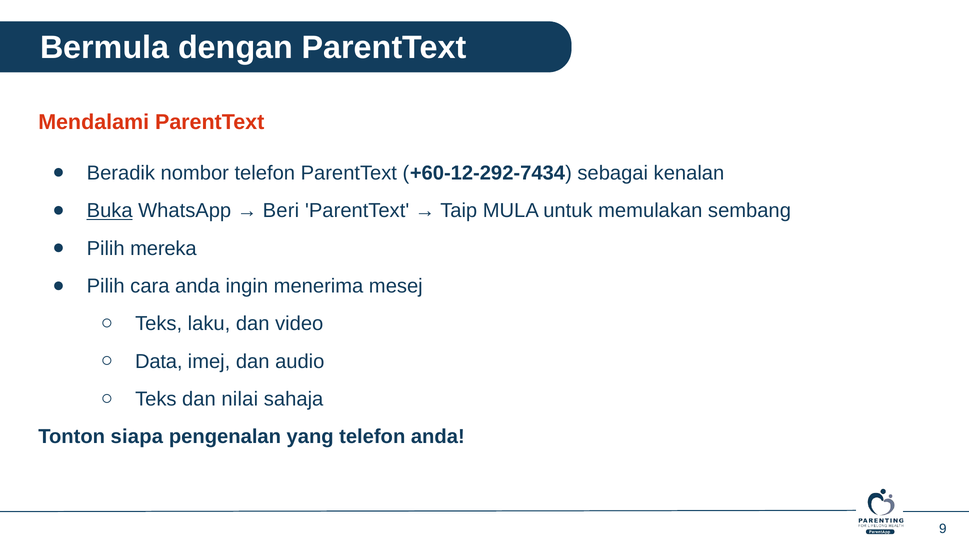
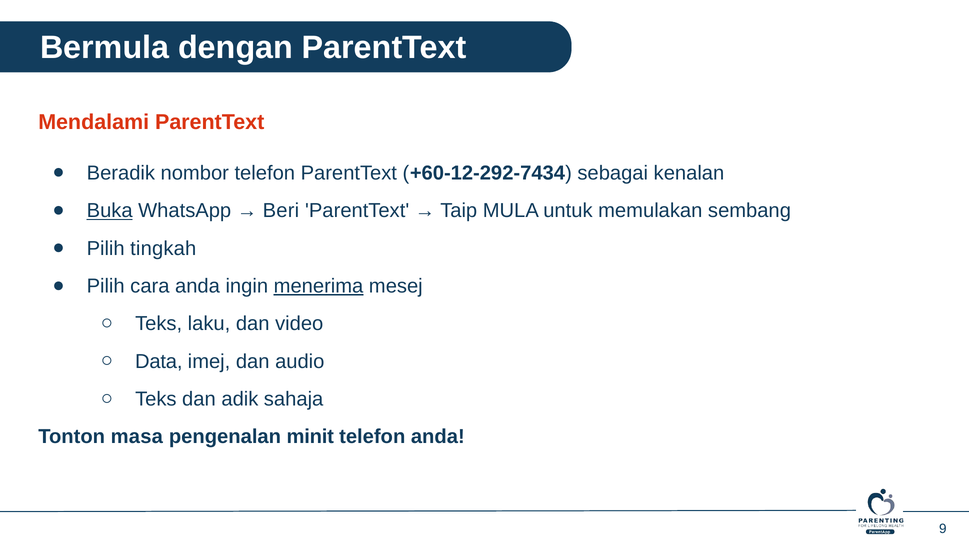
mereka: mereka -> tingkah (163, 248)
menerima underline: none -> present (319, 286)
nilai: nilai -> adik (240, 399)
siapa: siapa -> masa (137, 437)
yang: yang -> minit (310, 437)
